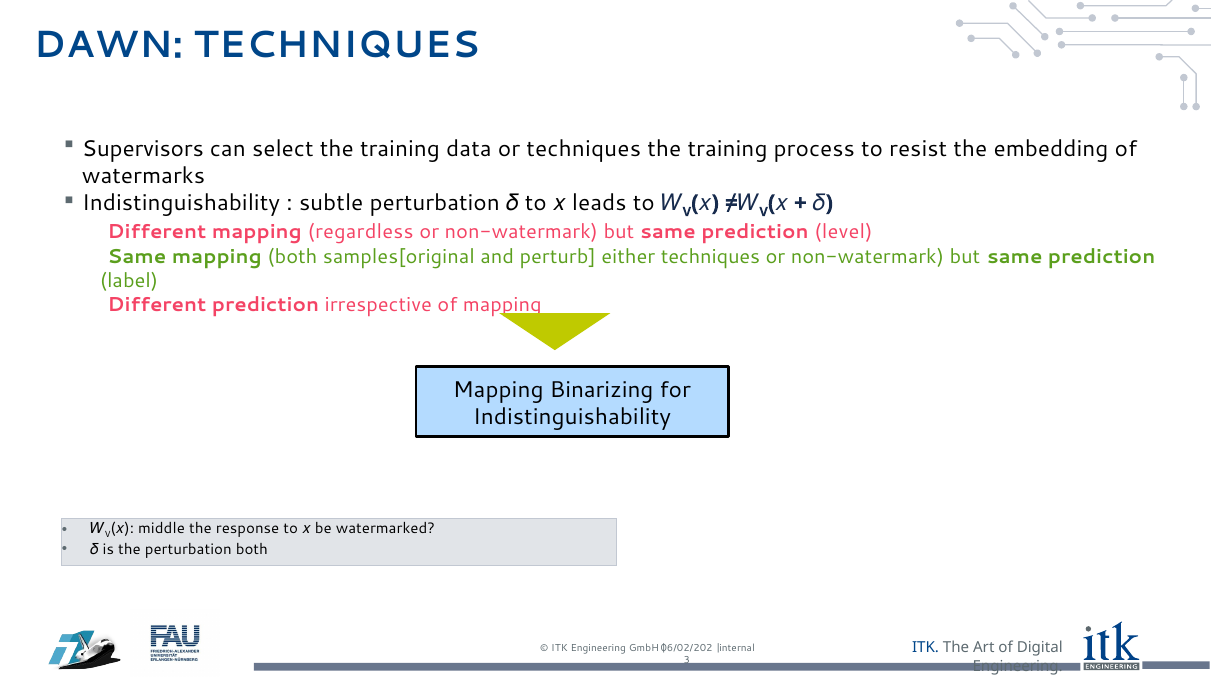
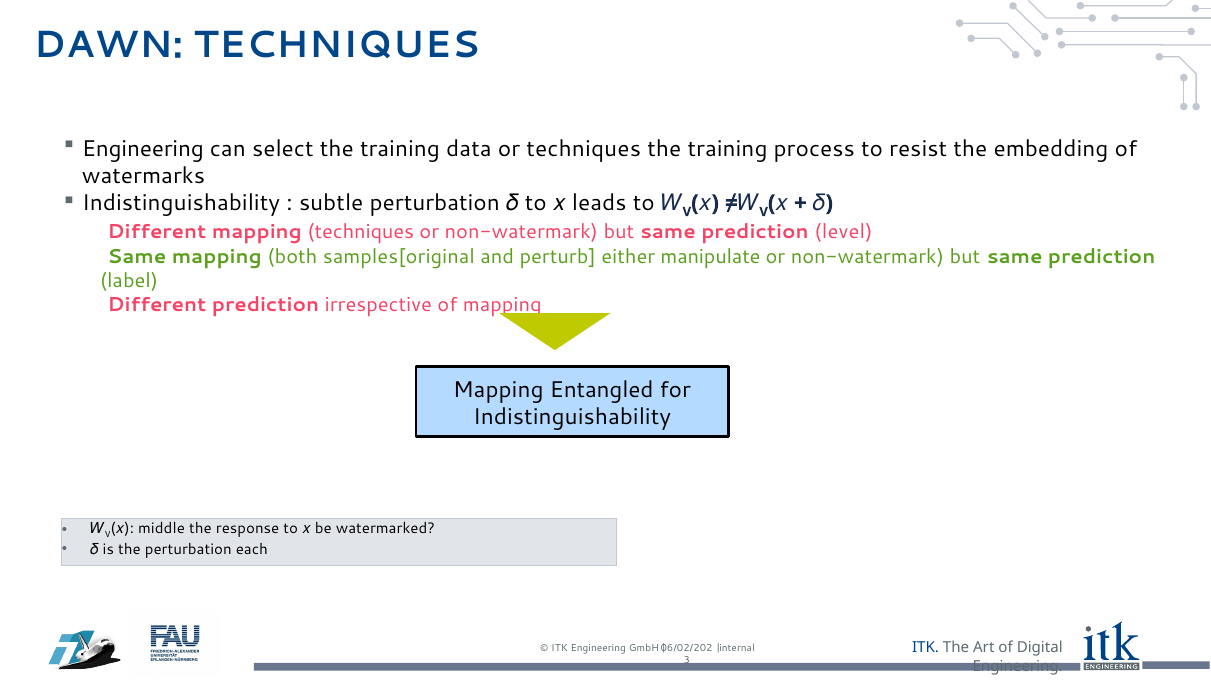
Supervisors: Supervisors -> Engineering (143, 149)
mapping regardless: regardless -> techniques (361, 232)
either techniques: techniques -> manipulate (710, 257)
Binarizing: Binarizing -> Entangled (602, 390)
perturbation both: both -> each (252, 549)
